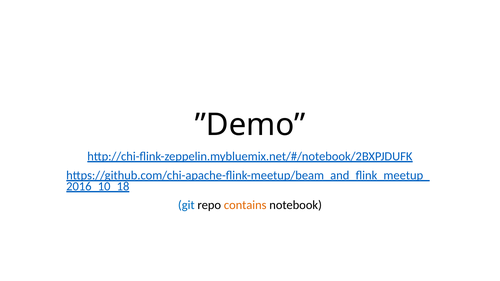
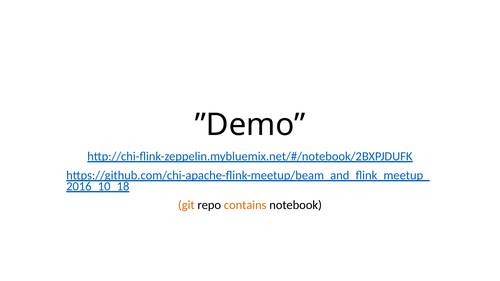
git colour: blue -> orange (186, 205)
